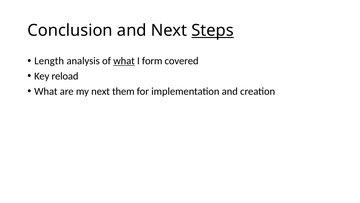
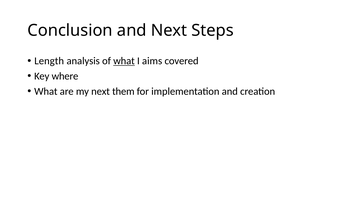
Steps underline: present -> none (213, 30)
form: form -> aims (152, 61)
reload: reload -> where (65, 76)
